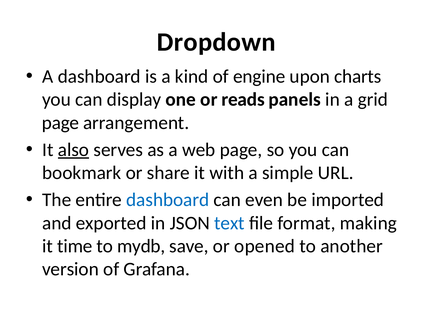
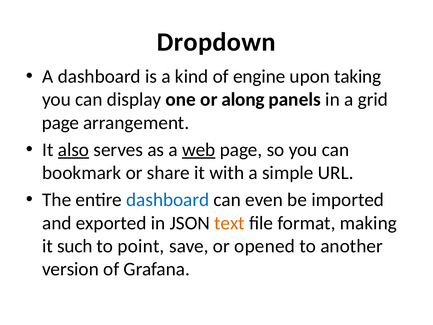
charts: charts -> taking (358, 76)
reads: reads -> along (243, 100)
web underline: none -> present (199, 150)
text colour: blue -> orange (230, 223)
time: time -> such (75, 246)
mydb: mydb -> point (141, 246)
